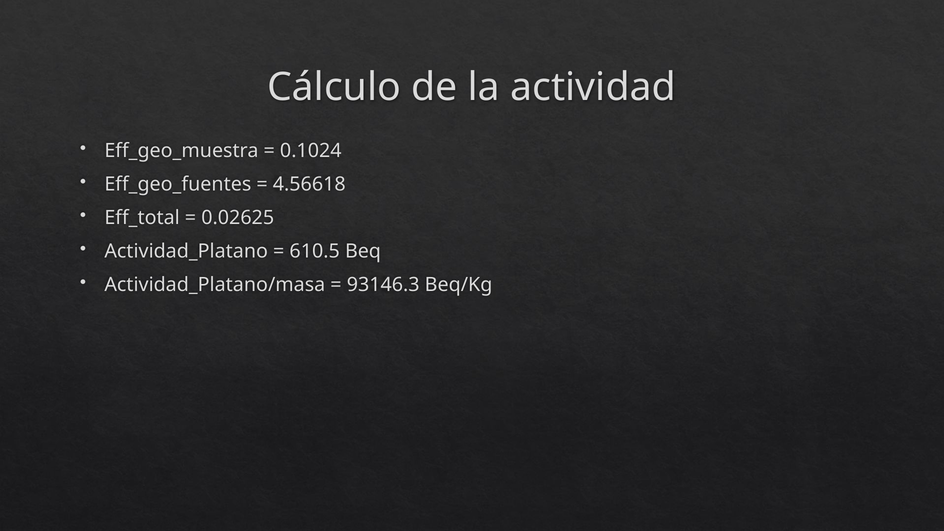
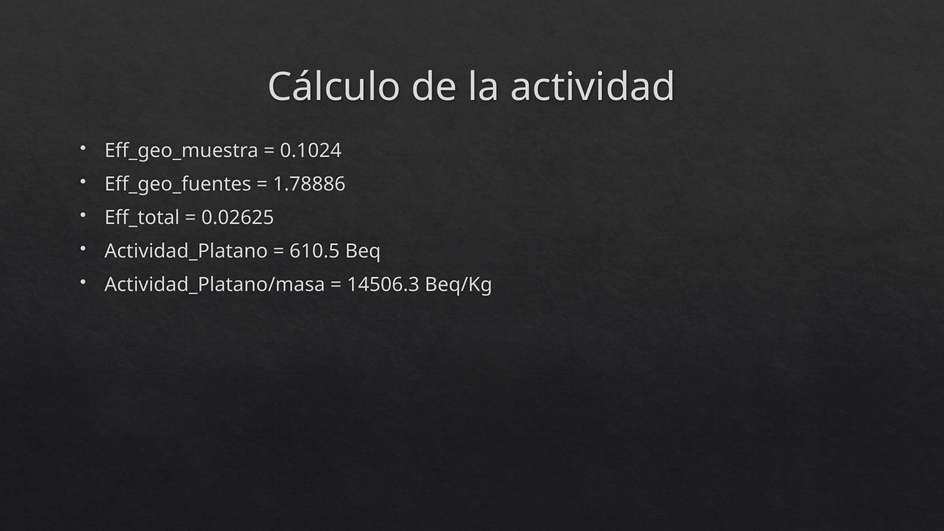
4.56618: 4.56618 -> 1.78886 (309, 184)
93146.3: 93146.3 -> 14506.3 (383, 285)
